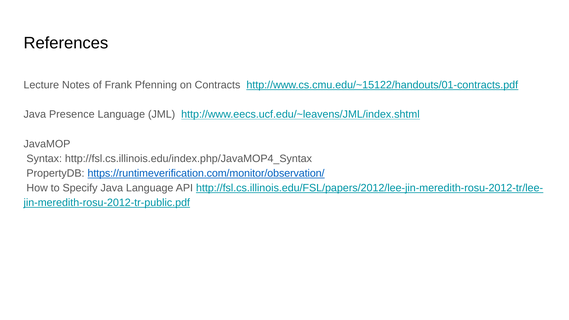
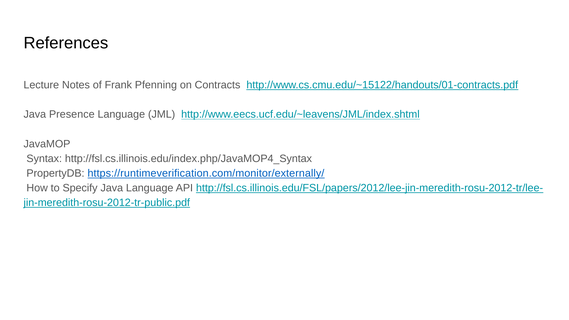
https://runtimeverification.com/monitor/observation/: https://runtimeverification.com/monitor/observation/ -> https://runtimeverification.com/monitor/externally/ (206, 173)
